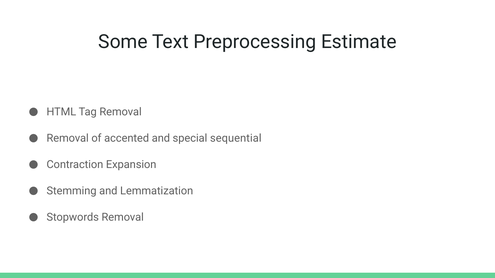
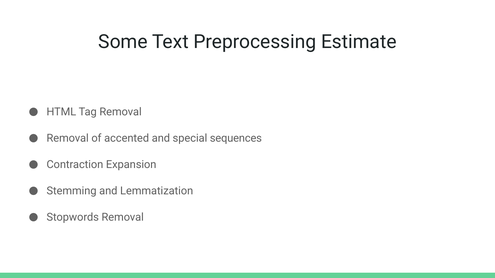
sequential: sequential -> sequences (236, 138)
